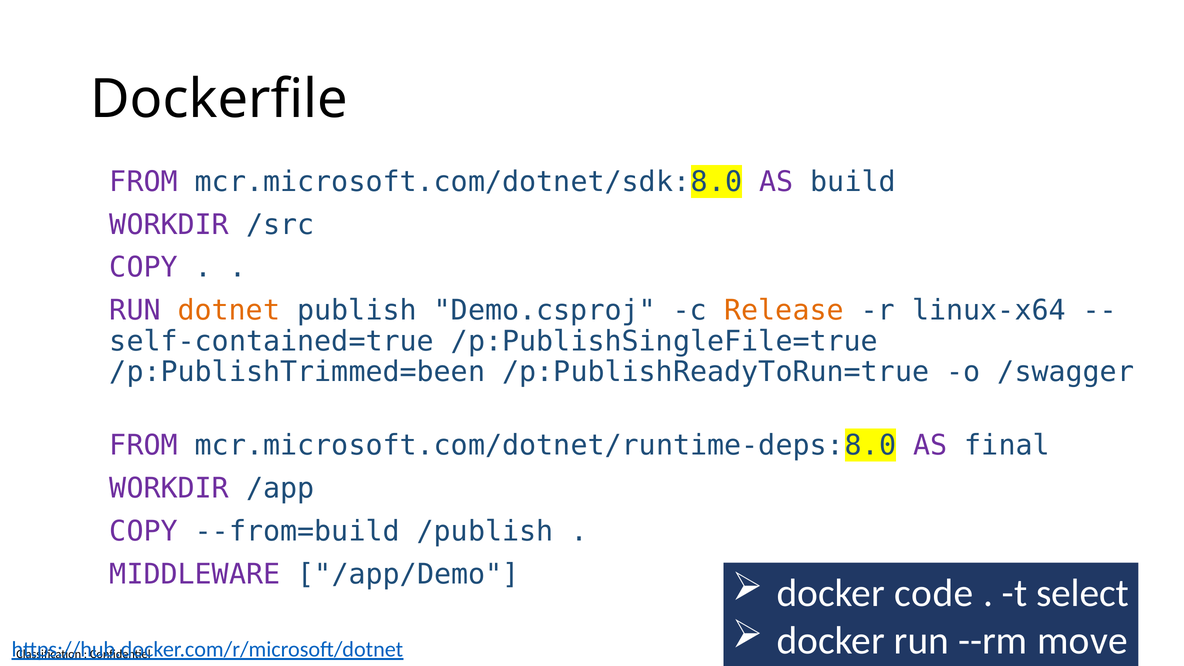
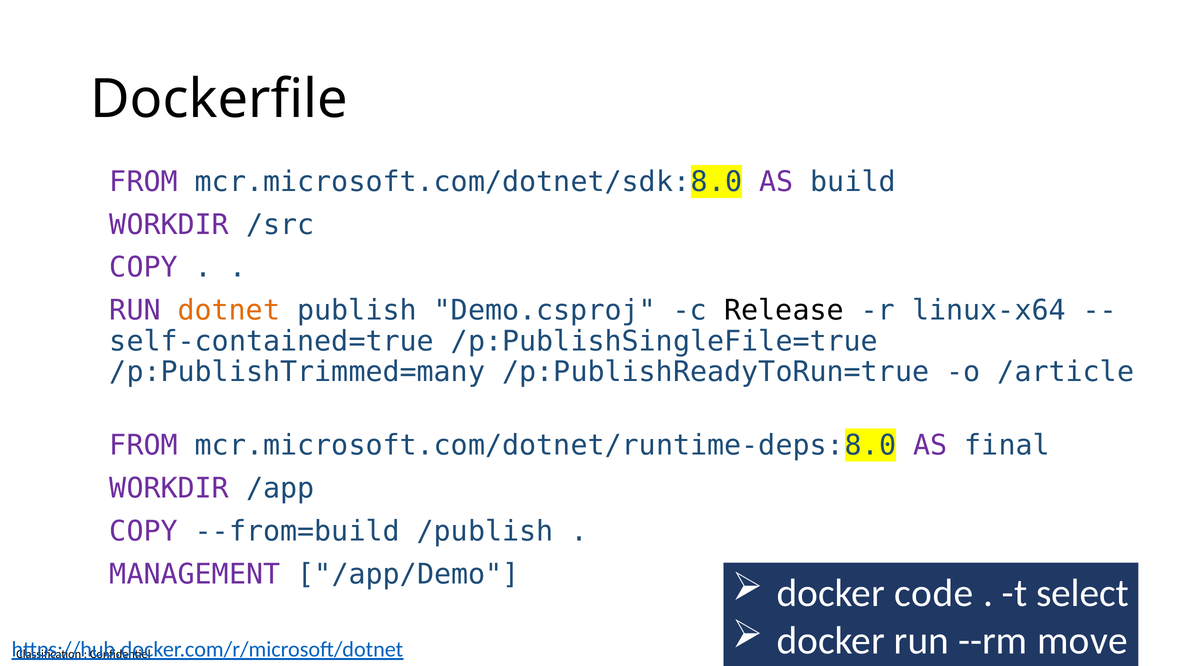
Release colour: orange -> black (784, 311)
/p:PublishTrimmed=been: /p:PublishTrimmed=been -> /p:PublishTrimmed=many (297, 372)
/swagger: /swagger -> /article (1066, 372)
MIDDLEWARE: MIDDLEWARE -> MANAGEMENT (195, 574)
